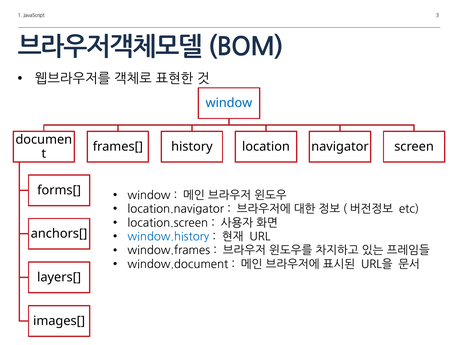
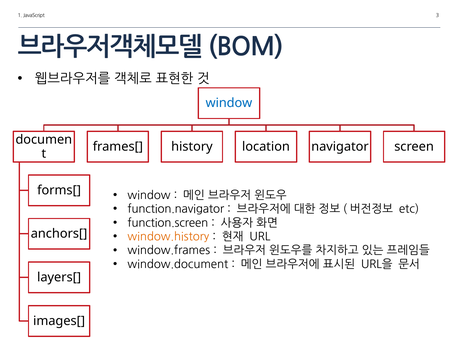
location.navigator: location.navigator -> function.navigator (176, 209)
location.screen: location.screen -> function.screen (168, 222)
window.history colour: blue -> orange (168, 236)
